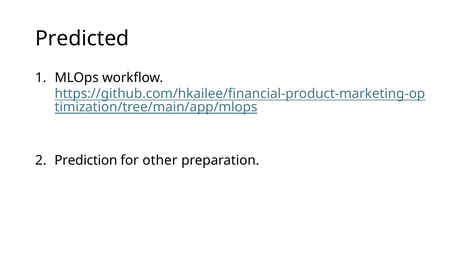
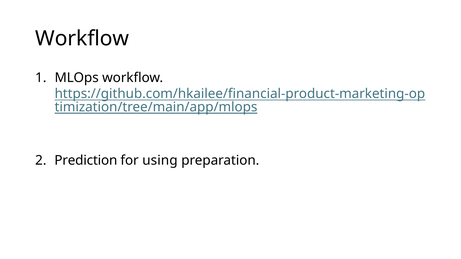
Predicted: Predicted -> Workflow (82, 39)
other: other -> using (160, 161)
